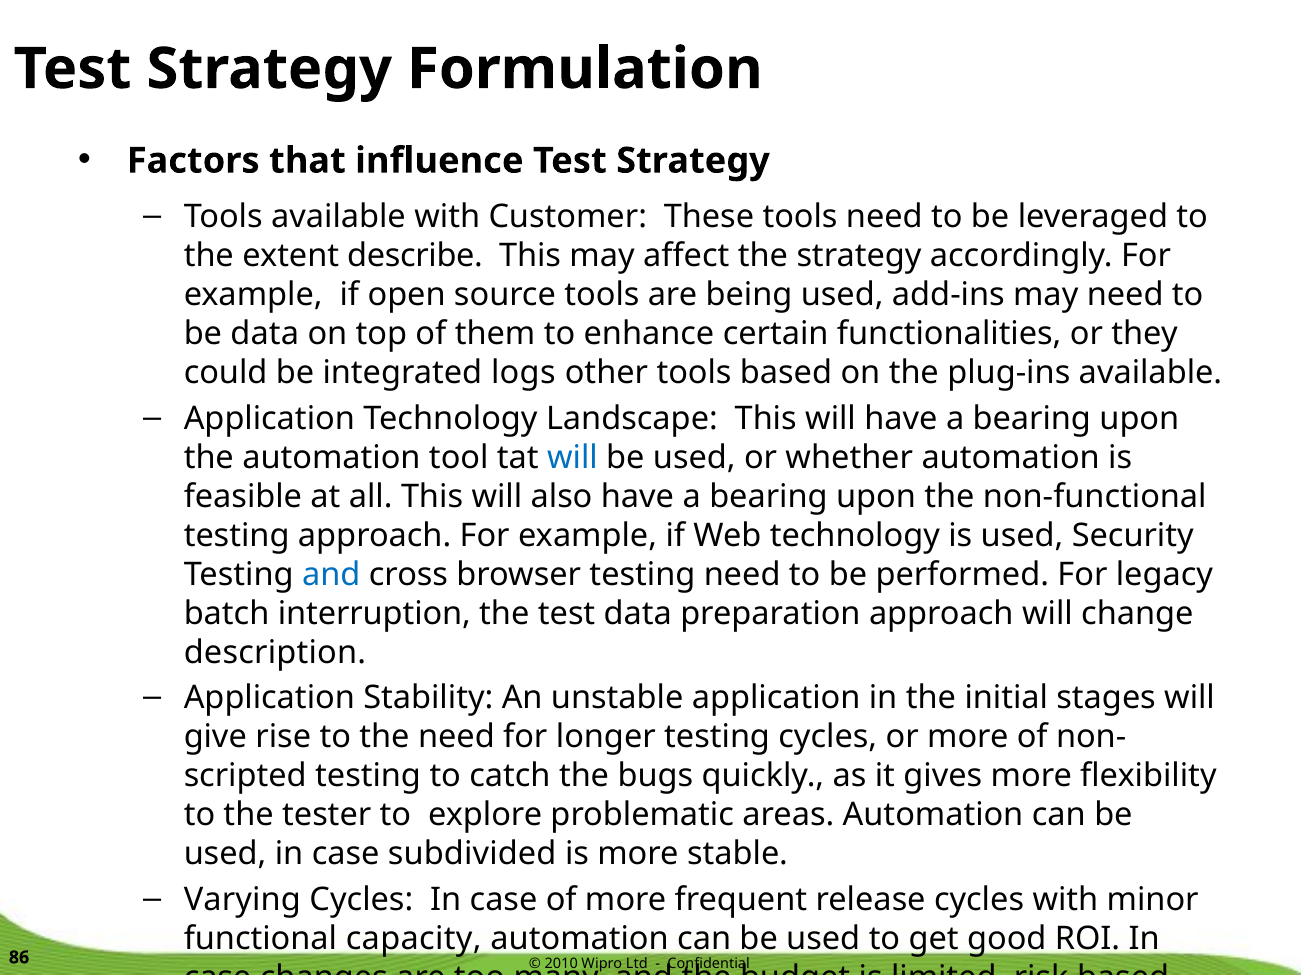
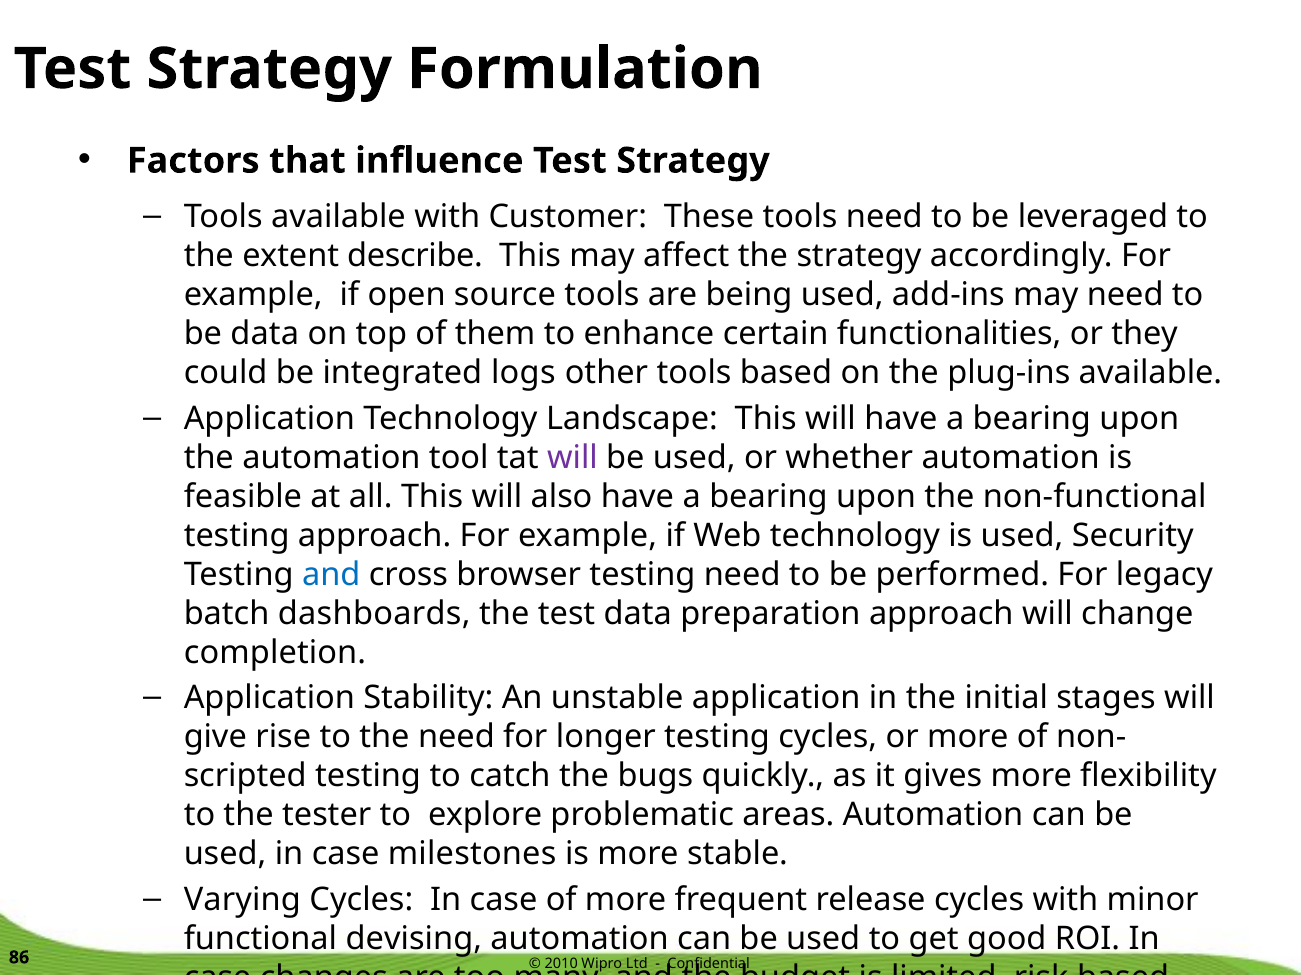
will colour: blue -> purple (572, 458)
interruption: interruption -> dashboards (374, 614)
description: description -> completion (275, 653)
subdivided: subdivided -> milestones (472, 854)
capacity: capacity -> devising (414, 939)
